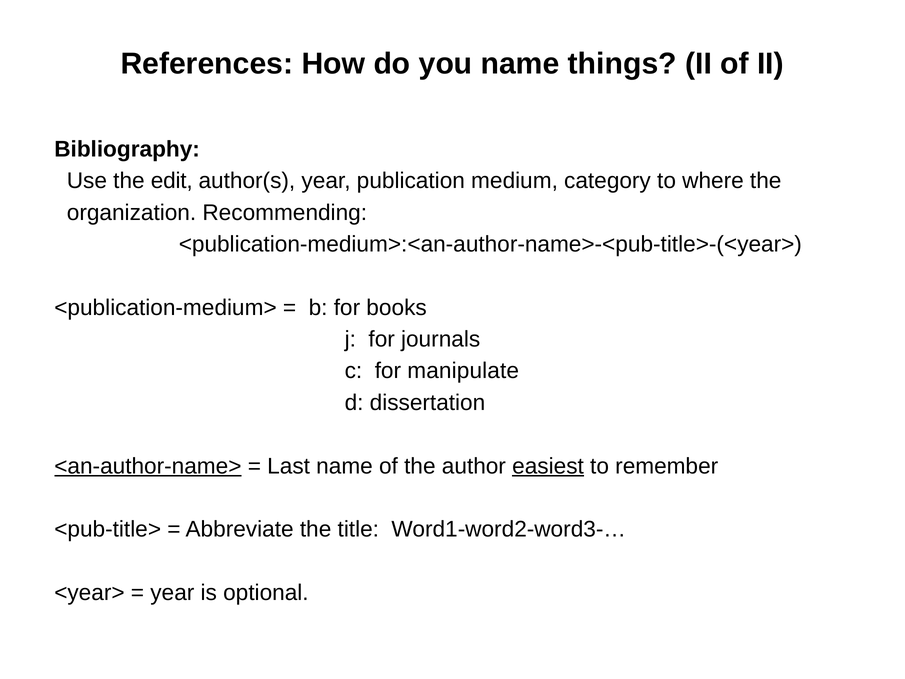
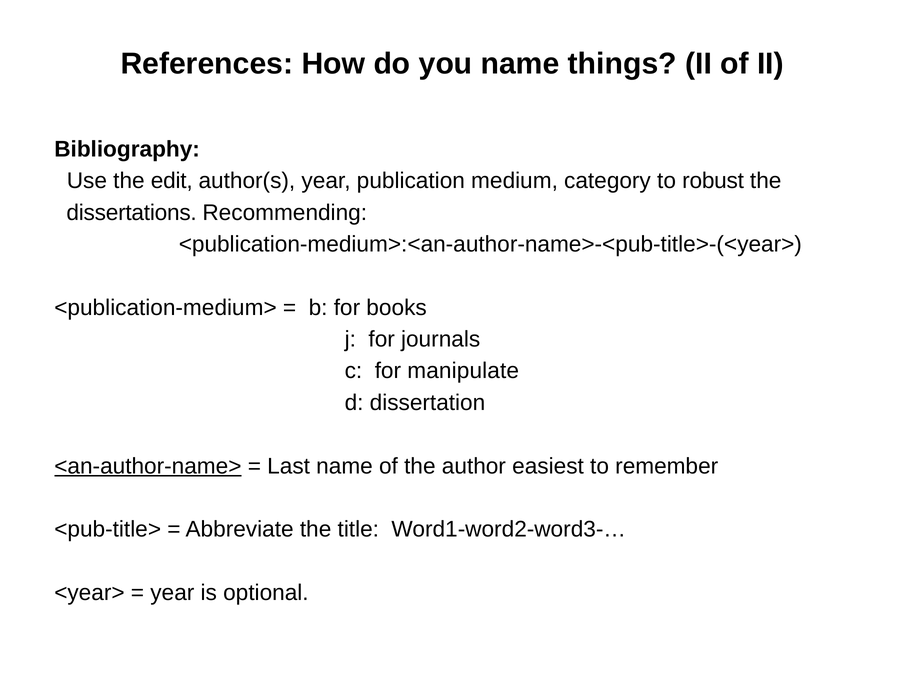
where: where -> robust (713, 181)
organization: organization -> dissertations (132, 213)
easiest underline: present -> none (548, 466)
